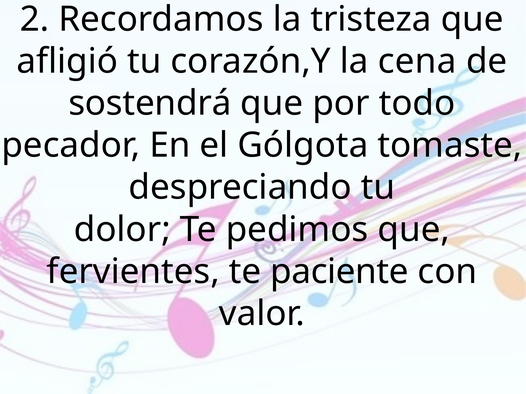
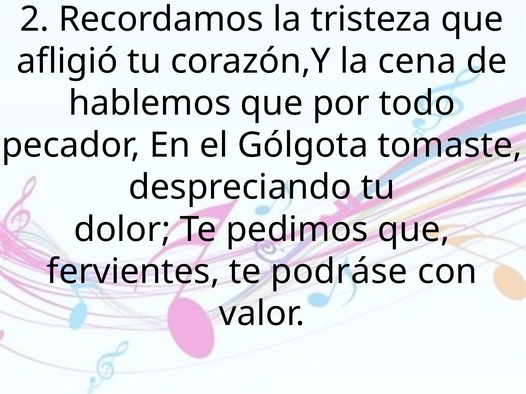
sostendrá: sostendrá -> hablemos (150, 104)
paciente: paciente -> podráse (339, 272)
